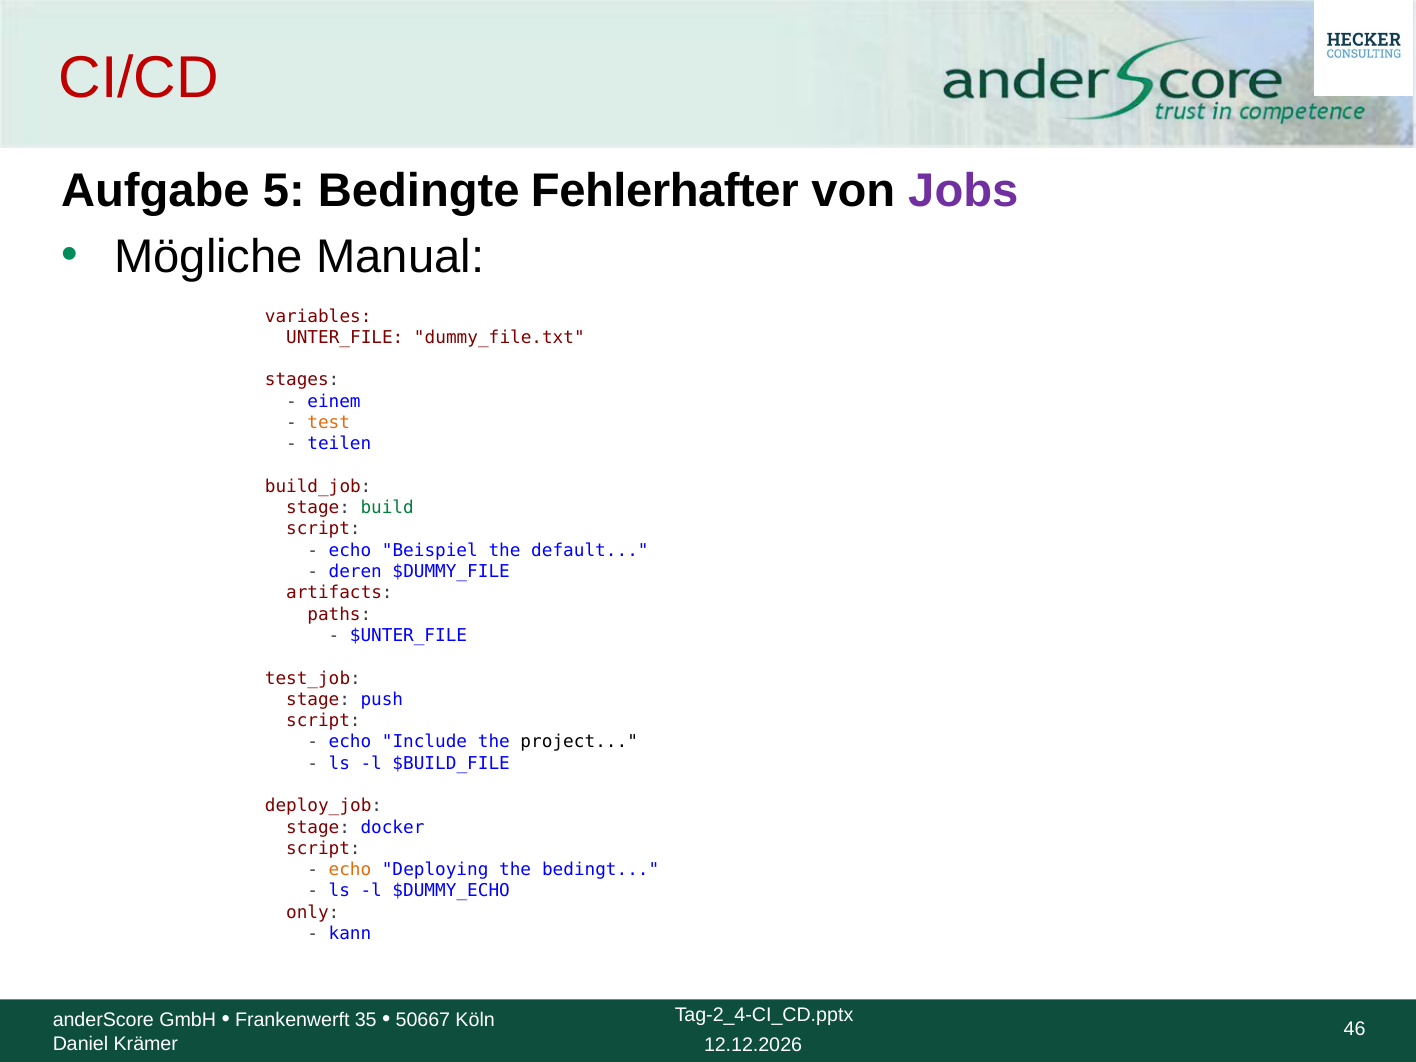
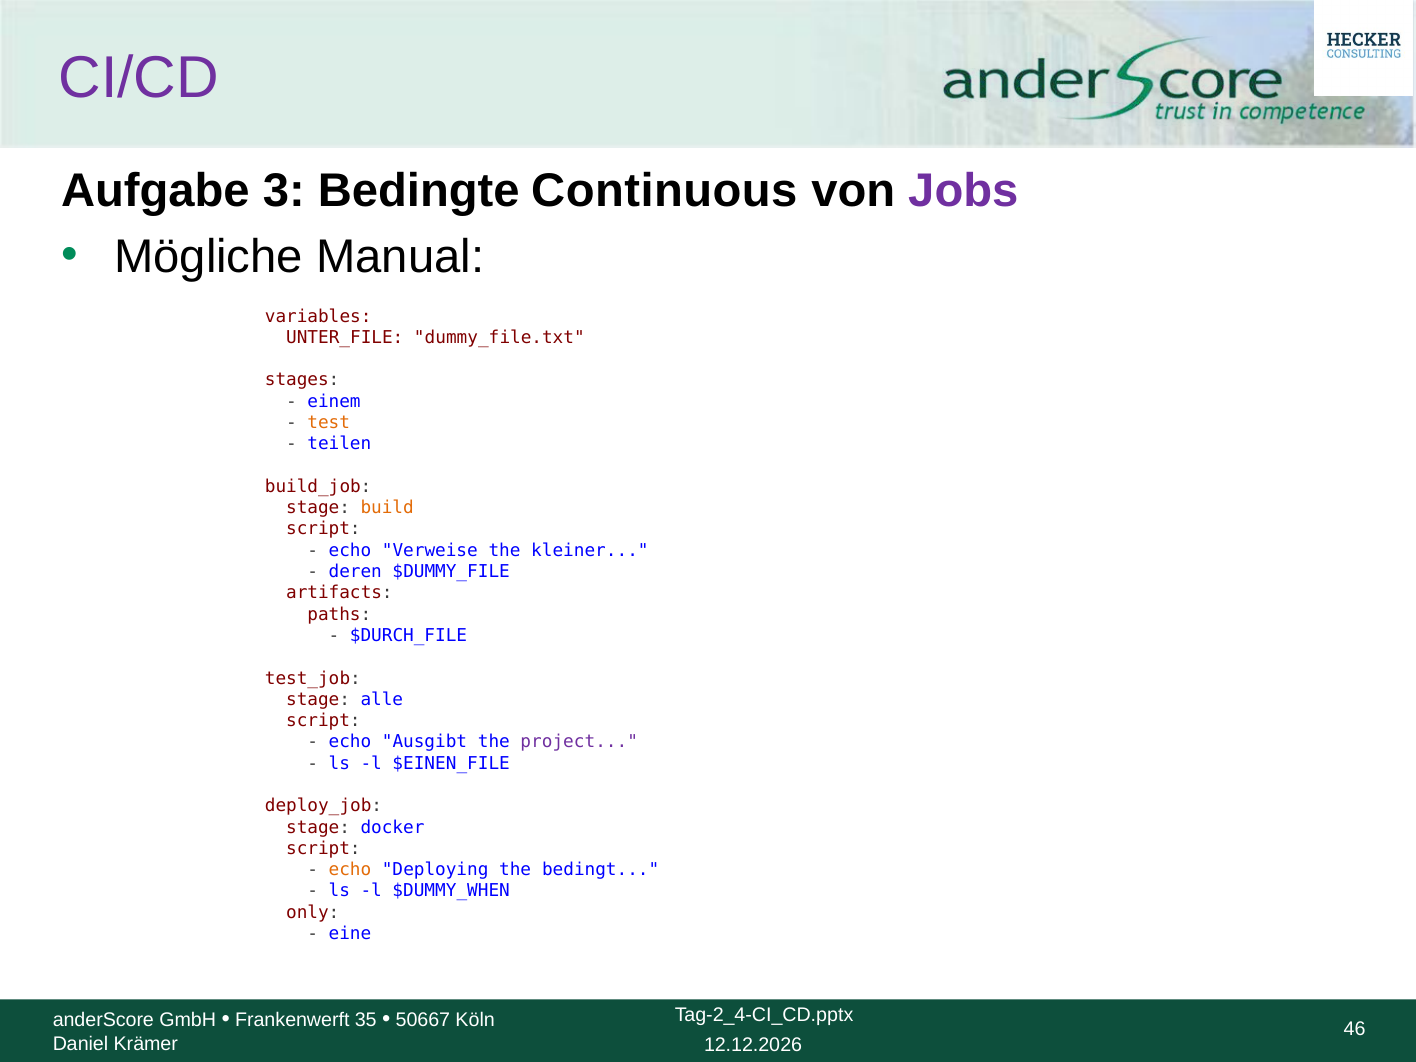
CI/CD colour: red -> purple (139, 78)
5: 5 -> 3 (284, 191)
Fehlerhafter: Fehlerhafter -> Continuous (664, 191)
build colour: green -> orange (387, 508)
Beispiel: Beispiel -> Verweise (430, 550)
default: default -> kleiner (590, 550)
$UNTER_FILE: $UNTER_FILE -> $DURCH_FILE (408, 636)
push: push -> alle (382, 699)
Include: Include -> Ausgibt (425, 742)
project colour: black -> purple (579, 742)
$BUILD_FILE: $BUILD_FILE -> $EINEN_FILE (451, 763)
$DUMMY_ECHO: $DUMMY_ECHO -> $DUMMY_WHEN (451, 891)
kann: kann -> eine (350, 934)
